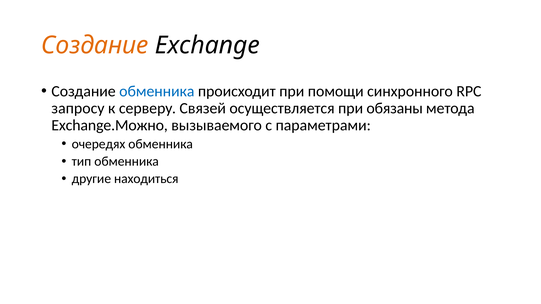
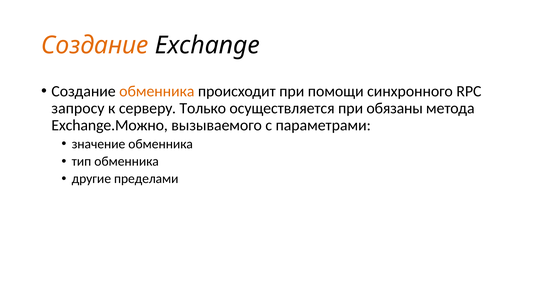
обменника colour: blue -> orange (157, 91)
Связей: Связей -> Только (203, 109)
очередях: очередях -> значение (98, 144)
находиться: находиться -> пределами (146, 179)
